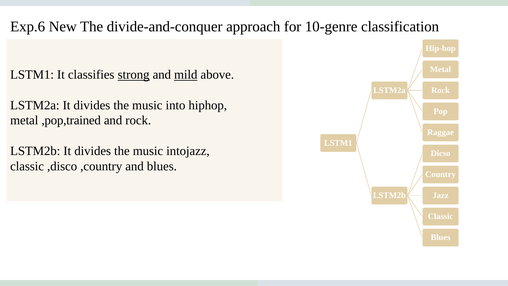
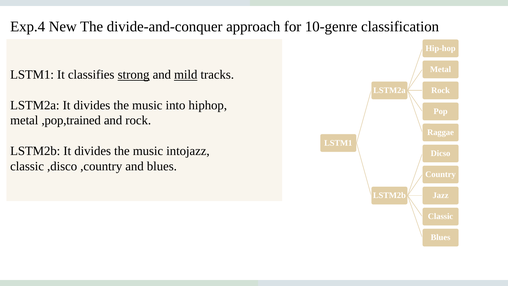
Exp.6: Exp.6 -> Exp.4 (28, 26)
above: above -> tracks (217, 75)
